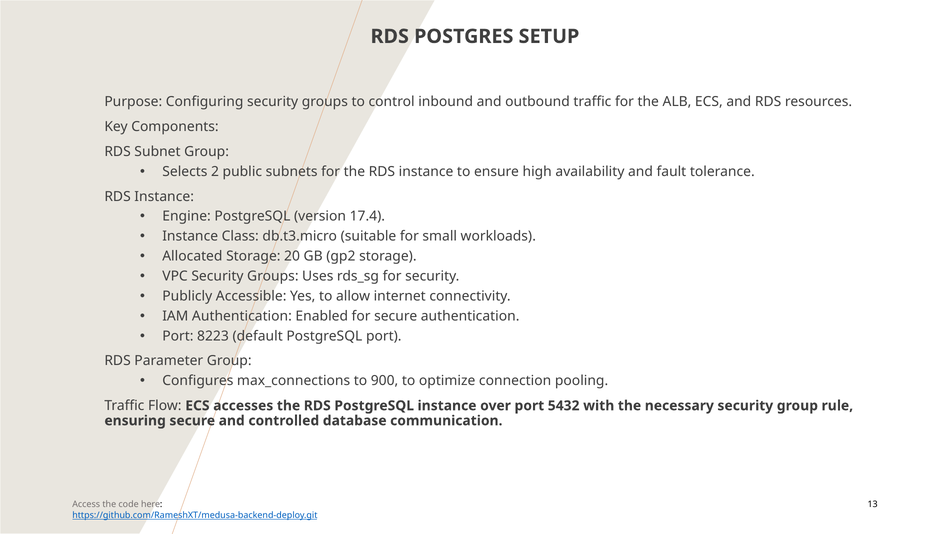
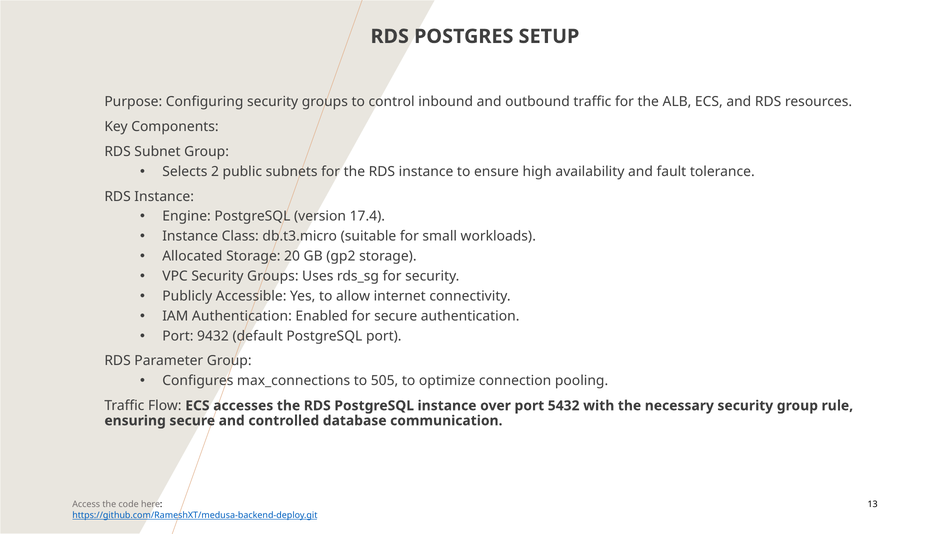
8223: 8223 -> 9432 (213, 336)
900: 900 -> 505 (385, 381)
